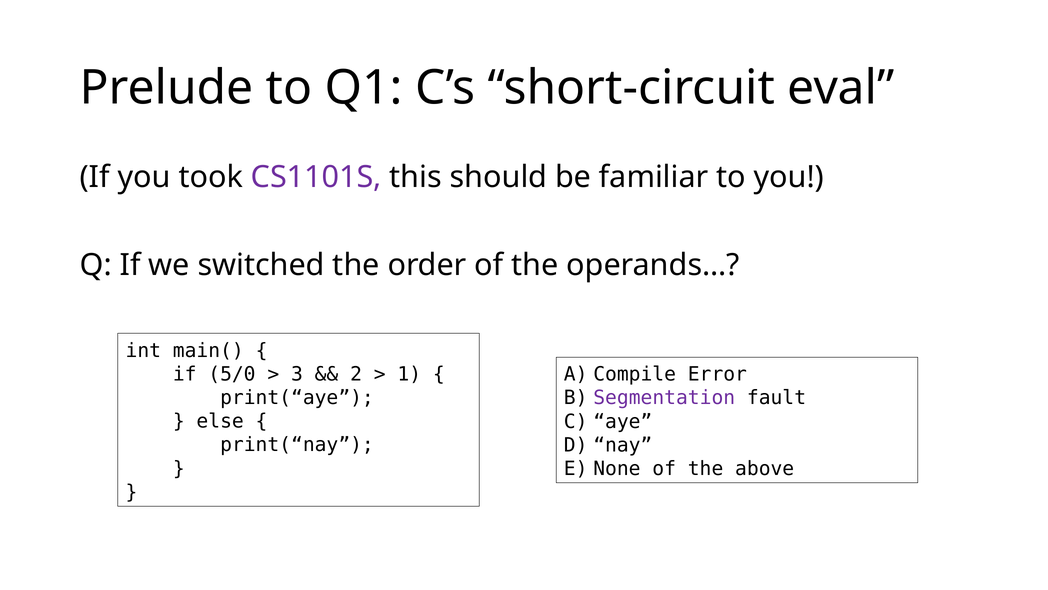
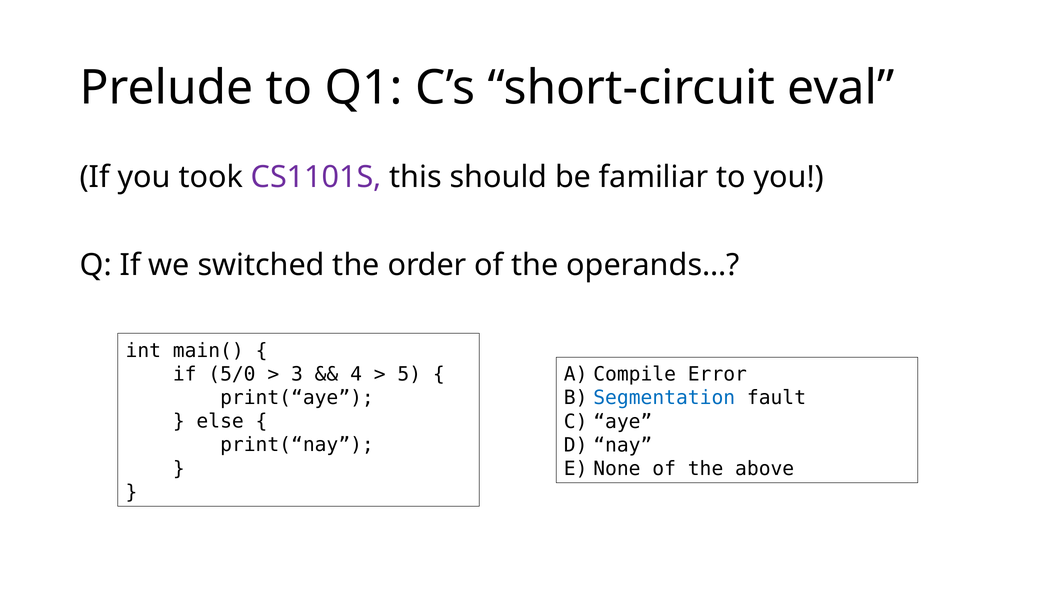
2: 2 -> 4 (356, 374)
1: 1 -> 5 (409, 374)
Segmentation colour: purple -> blue (664, 398)
